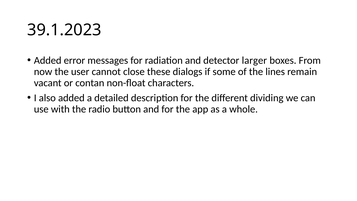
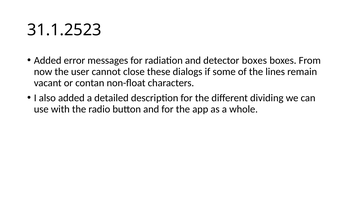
39.1.2023: 39.1.2023 -> 31.1.2523 (64, 30)
detector larger: larger -> boxes (254, 60)
